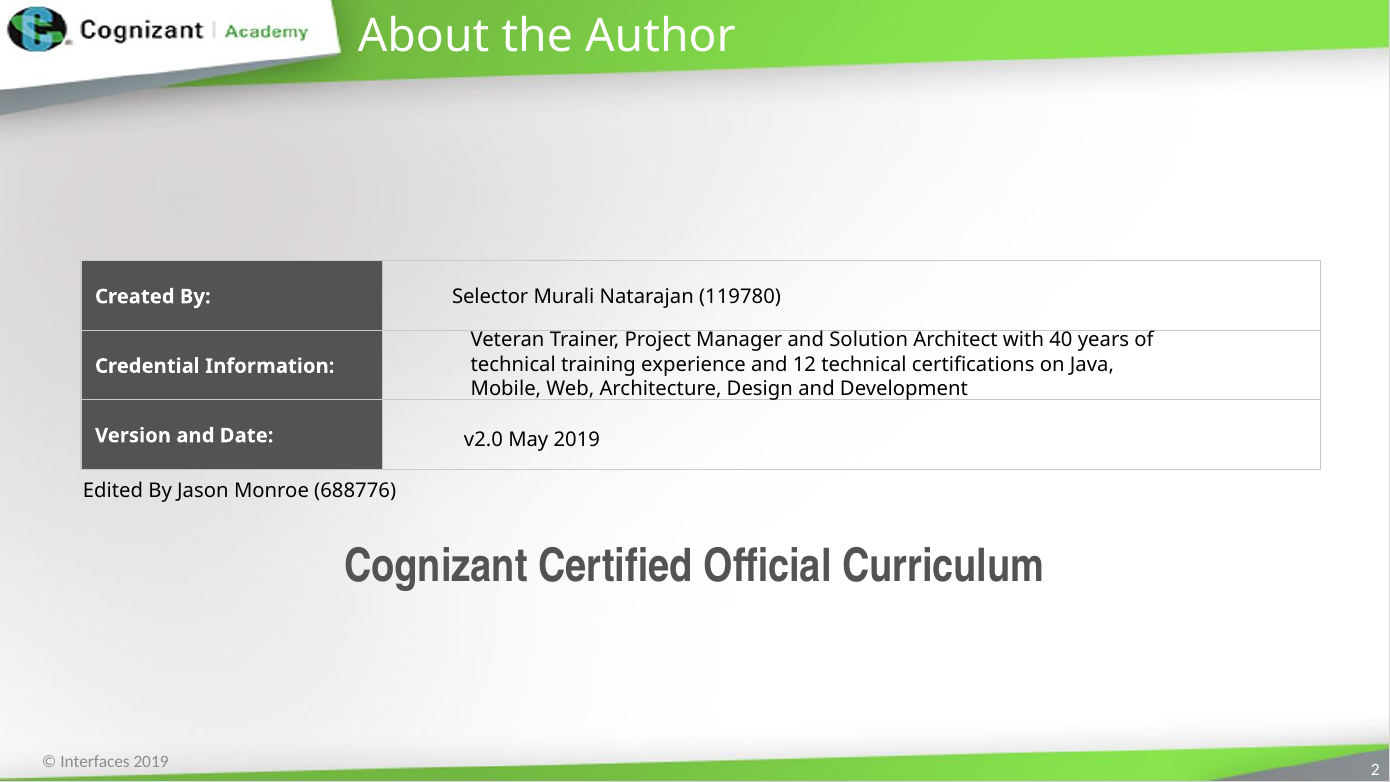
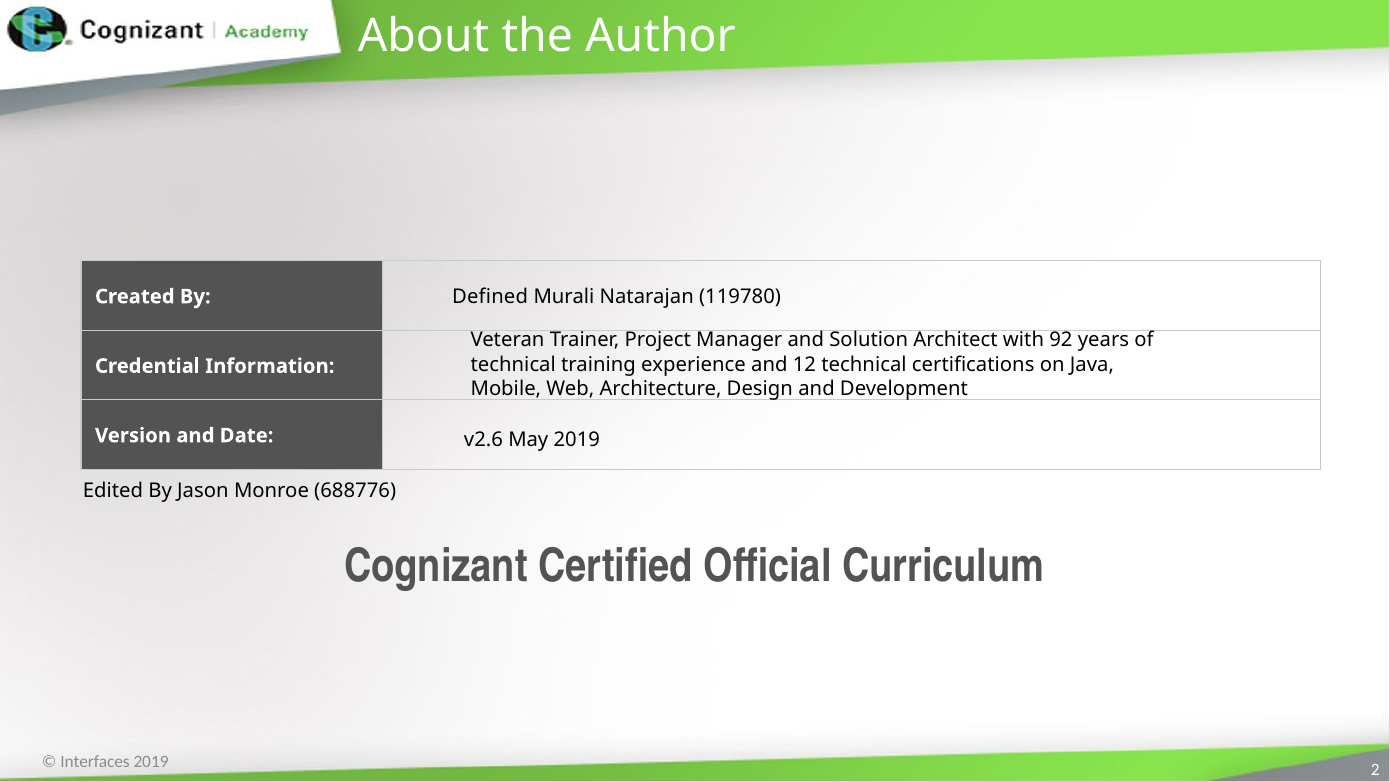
Selector: Selector -> Defined (490, 297)
40: 40 -> 92 (1061, 340)
v2.0: v2.0 -> v2.6 (483, 440)
